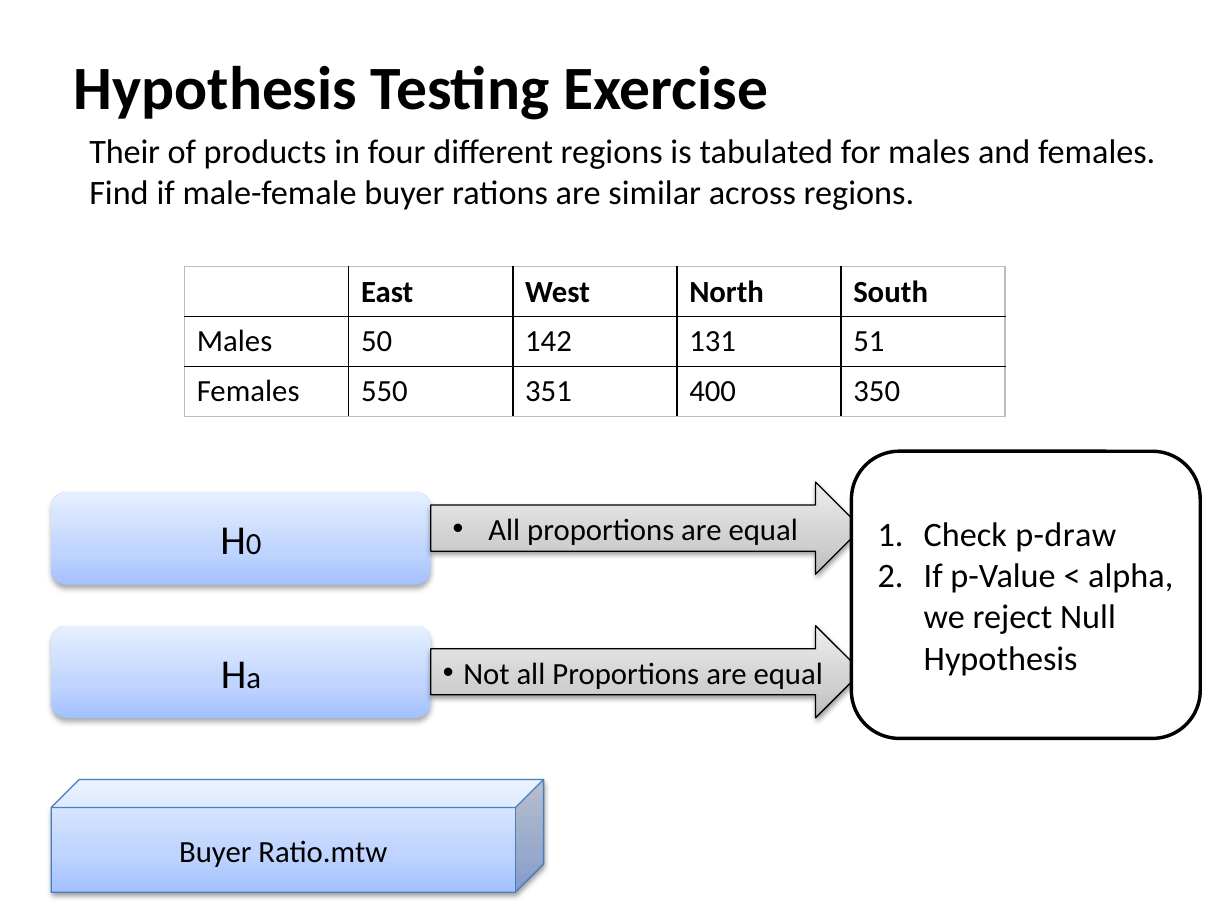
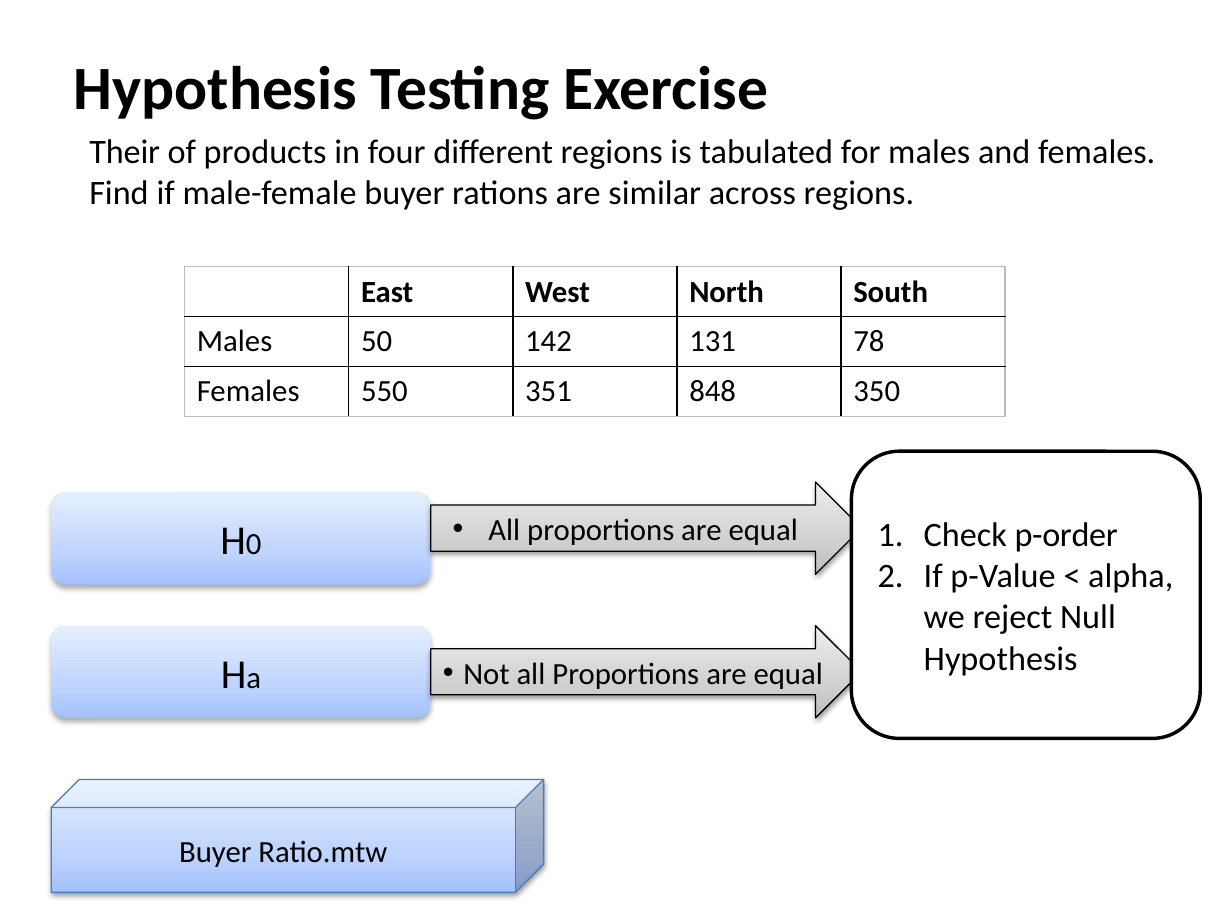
51: 51 -> 78 (869, 342)
400: 400 -> 848 (713, 392)
p-draw: p-draw -> p-order (1066, 536)
